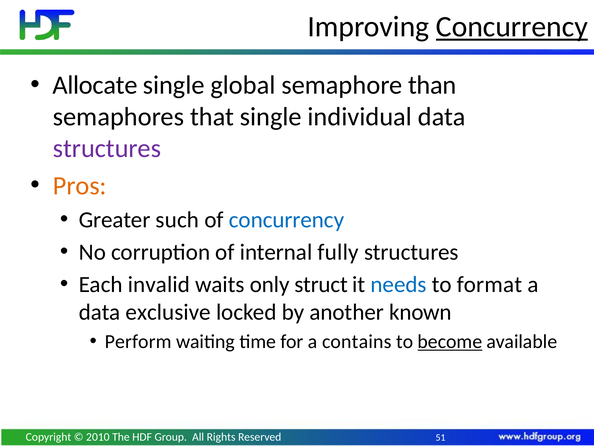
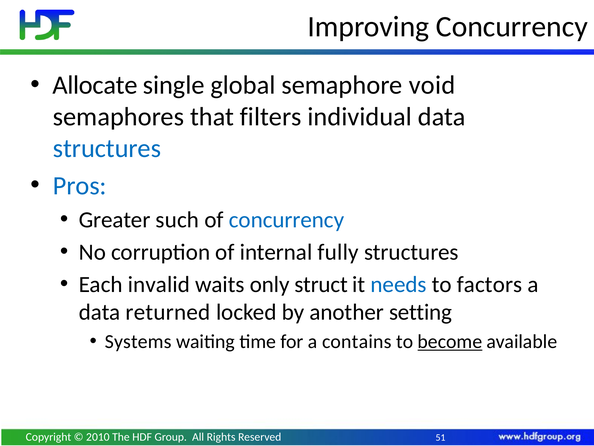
Concurrency underline: present -> none (512, 27)
than: than -> void (432, 85)
that single: single -> filters (271, 117)
structures colour: purple -> blue (107, 148)
Pros colour: orange -> blue (80, 185)
format: format -> factors (489, 284)
exclusive: exclusive -> returned (168, 312)
known: known -> setting (420, 312)
Perform: Perform -> Systems (138, 341)
